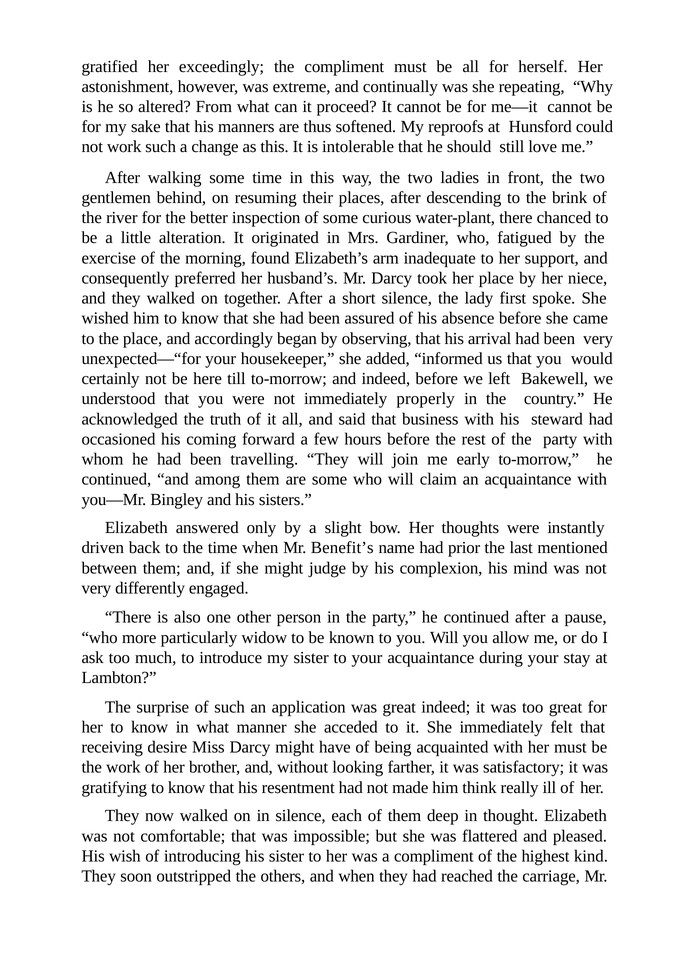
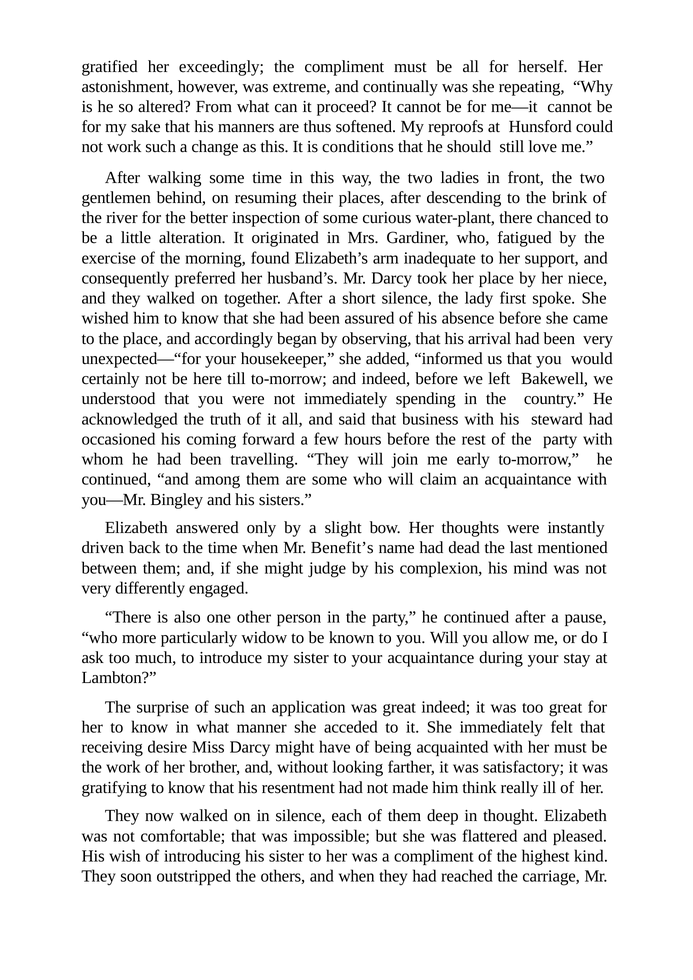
intolerable: intolerable -> conditions (358, 147)
properly: properly -> spending (426, 399)
prior: prior -> dead (464, 548)
